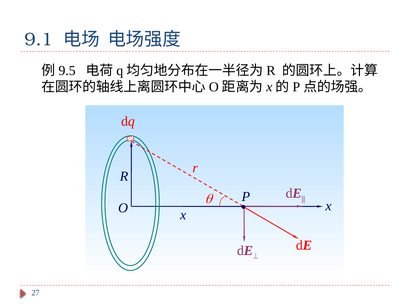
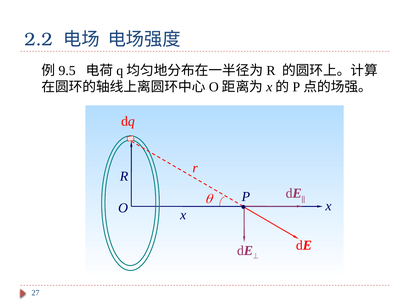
9.1: 9.1 -> 2.2 (39, 40)
